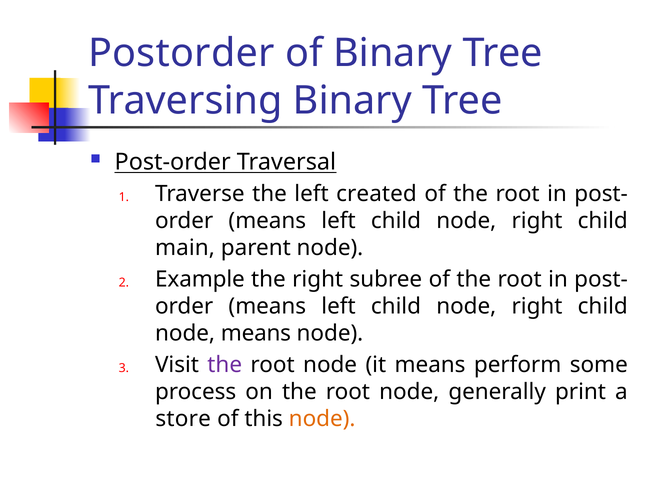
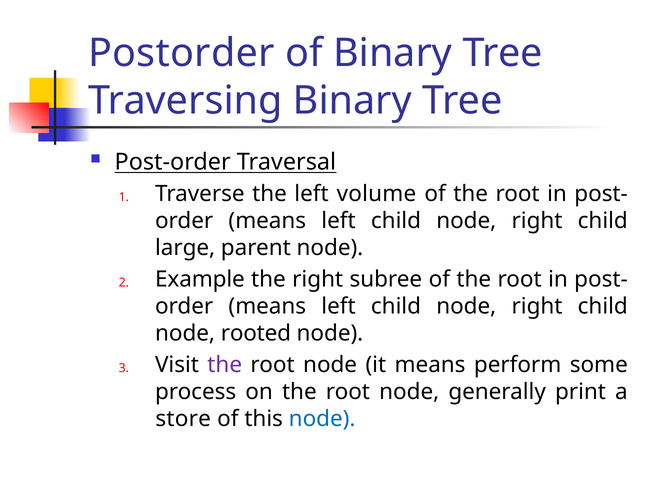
created: created -> volume (376, 194)
main: main -> large (185, 248)
node means: means -> rooted (256, 333)
node colour: orange -> blue (322, 419)
